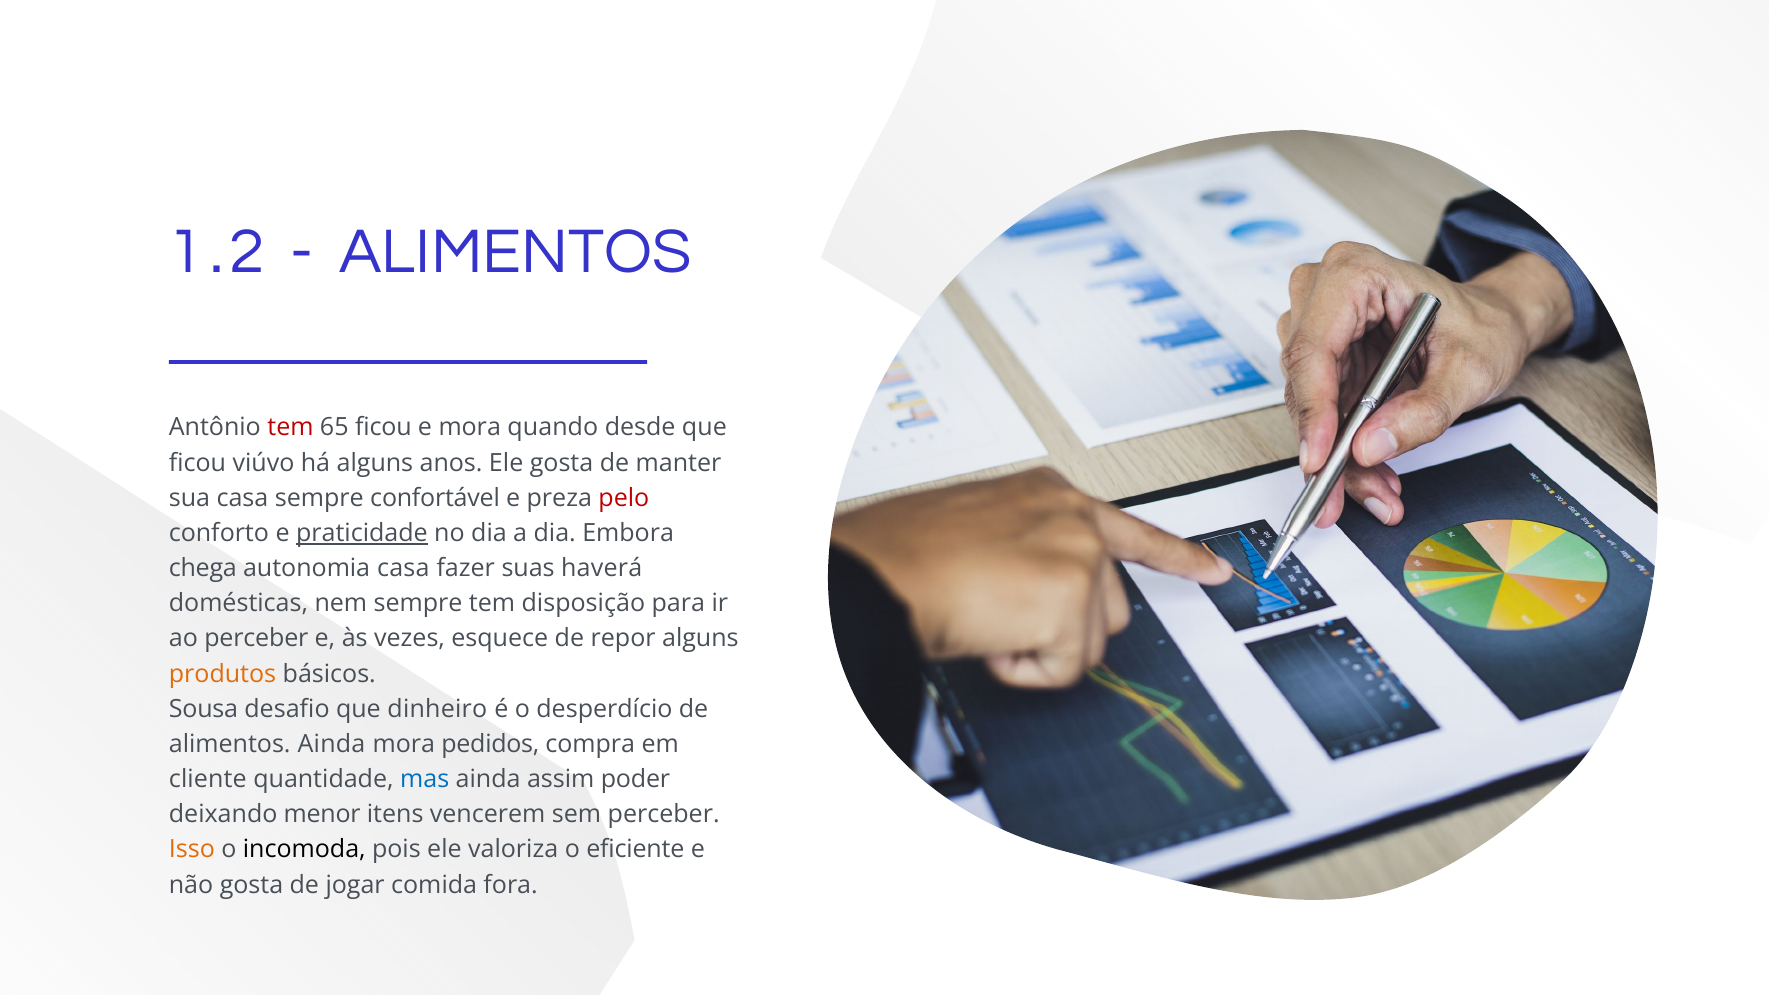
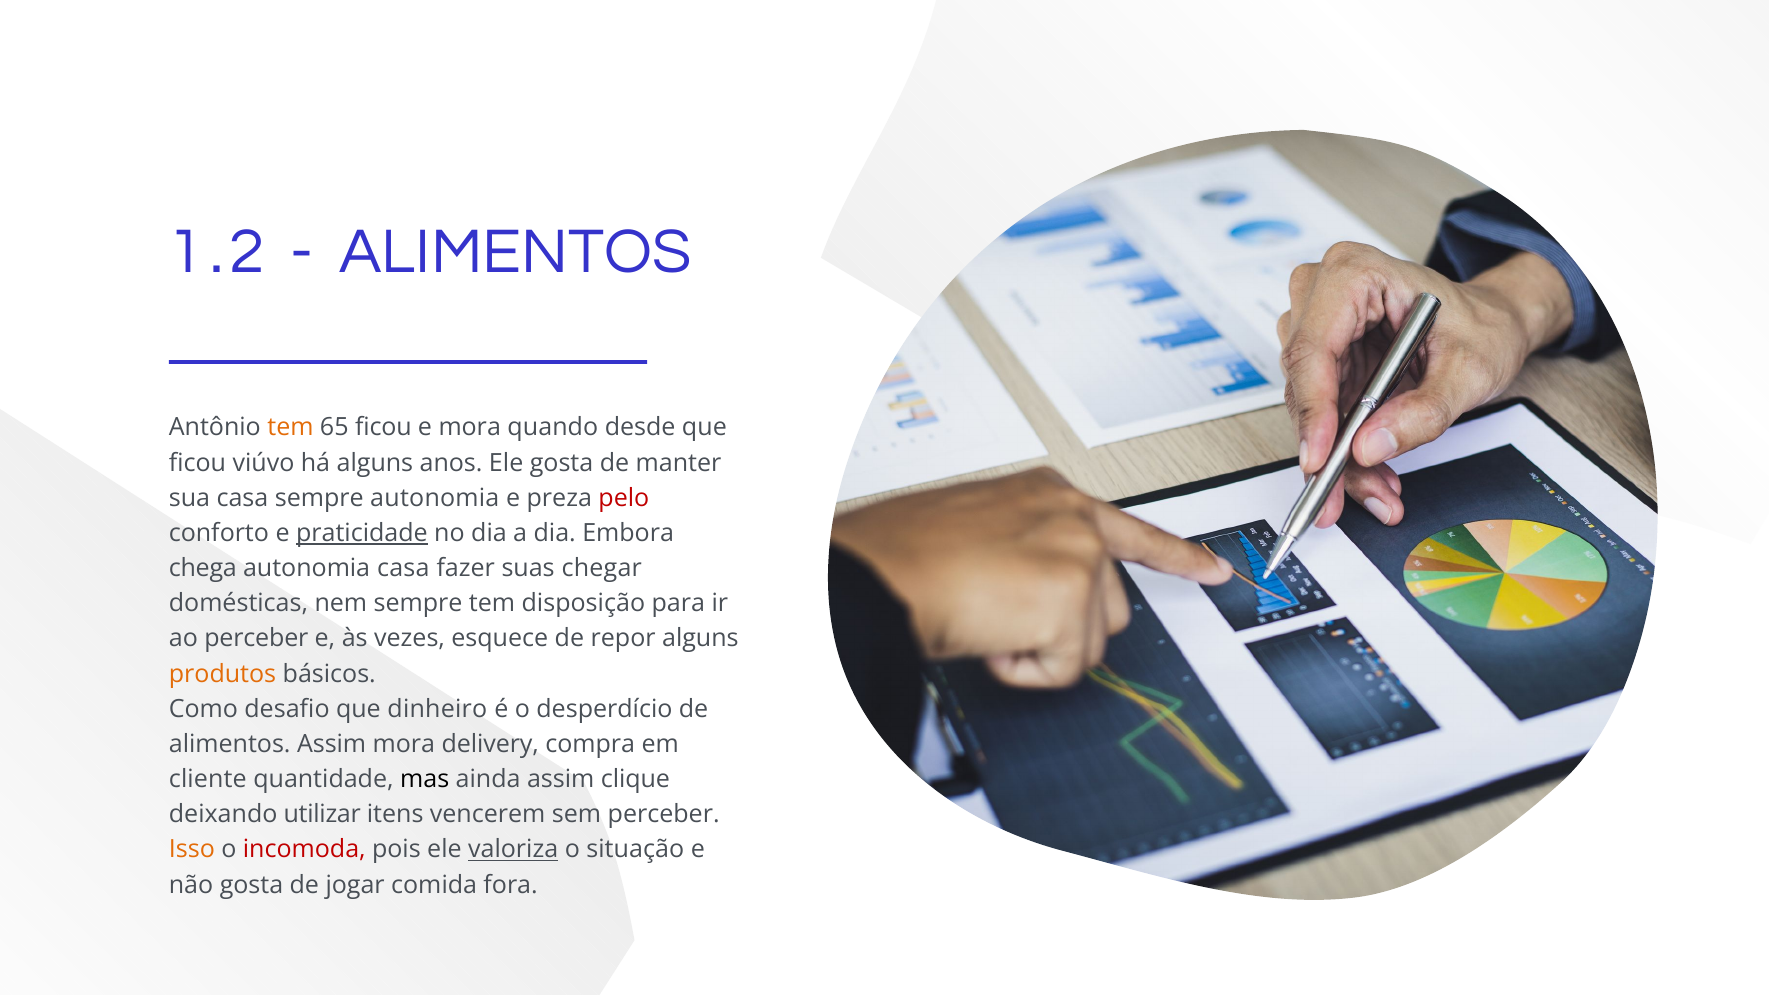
tem colour: red -> orange (290, 428)
sempre confortável: confortável -> autonomia (435, 498)
haverá: haverá -> chegar (602, 568)
Sousa: Sousa -> Como (203, 709)
alimentos Ainda: Ainda -> Assim (332, 744)
pedidos: pedidos -> delivery (490, 744)
mas colour: blue -> black (425, 779)
poder: poder -> clique (635, 779)
menor: menor -> utilizar (322, 815)
incomoda colour: black -> red (304, 850)
valoriza underline: none -> present (513, 850)
eficiente: eficiente -> situação (635, 850)
